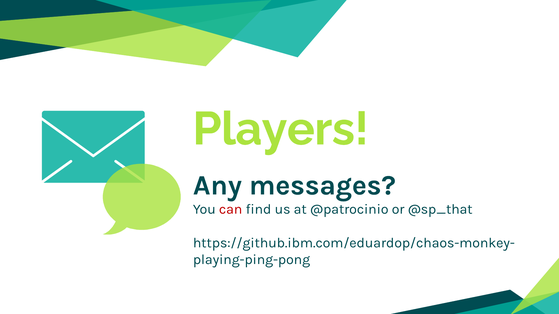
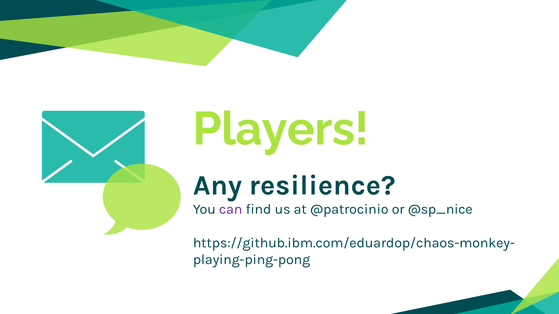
messages: messages -> resilience (322, 185)
can colour: red -> purple (231, 210)
@sp_that: @sp_that -> @sp_nice (440, 210)
